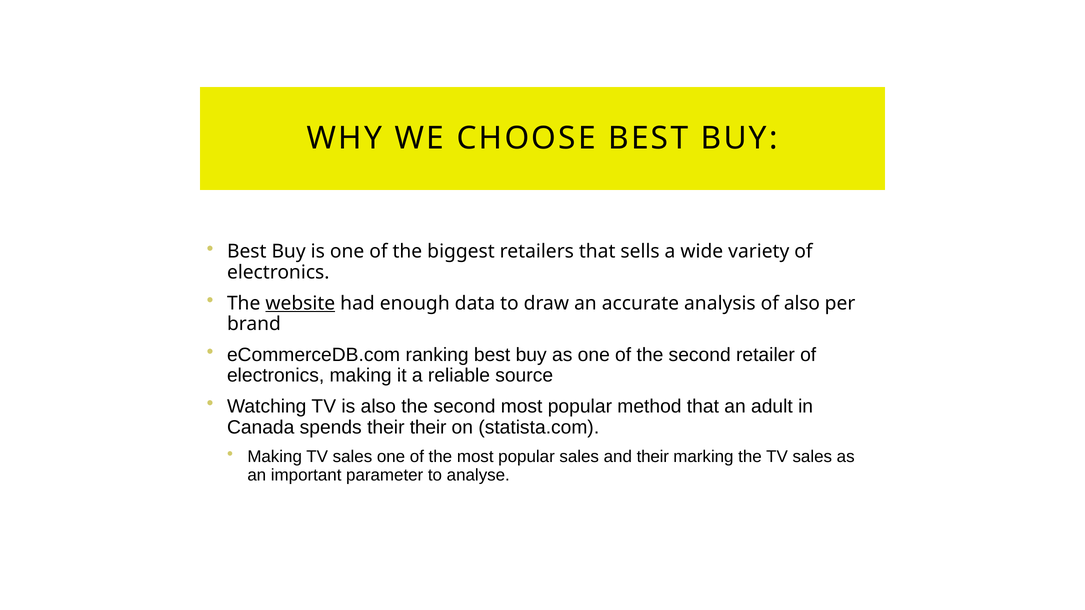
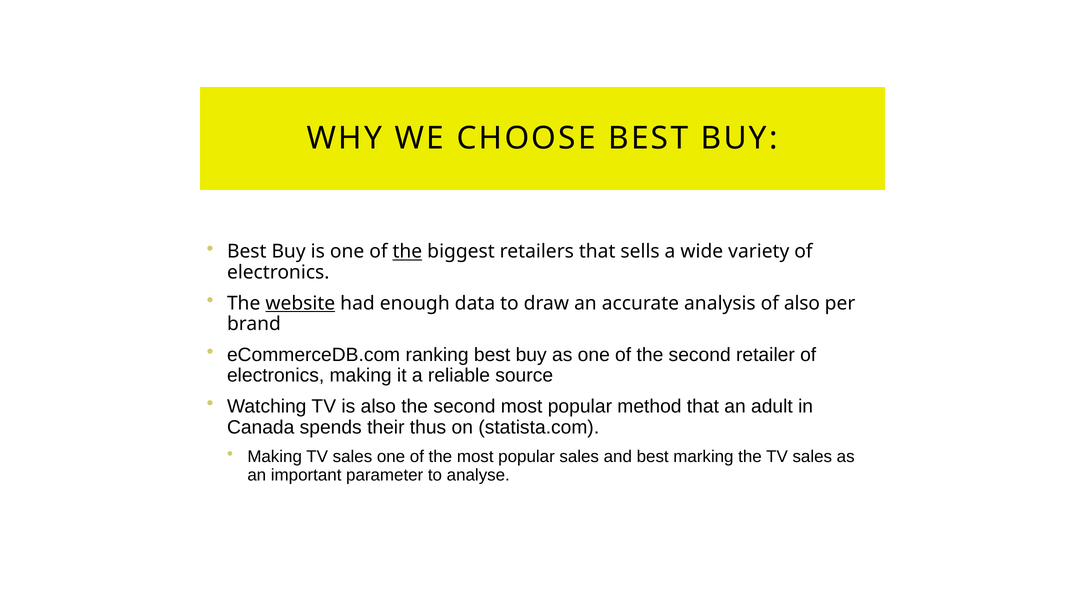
the underline: none -> present (407, 252)
their their: their -> thus (428, 428)
and their: their -> best (653, 457)
